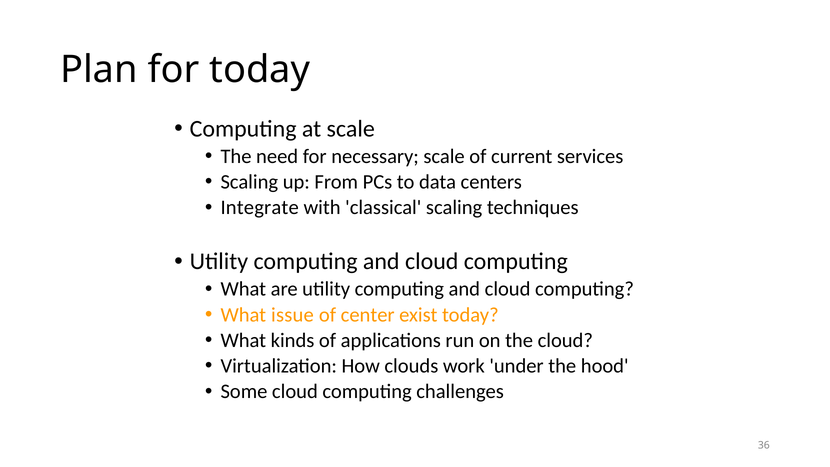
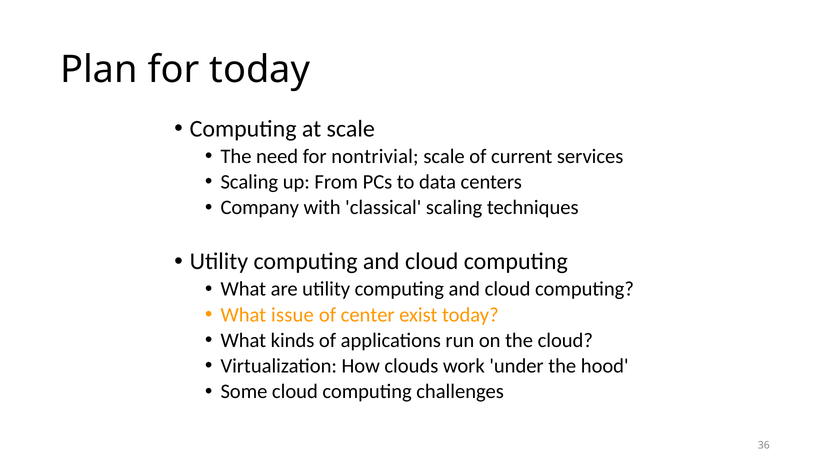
necessary: necessary -> nontrivial (375, 156)
Integrate: Integrate -> Company (260, 208)
